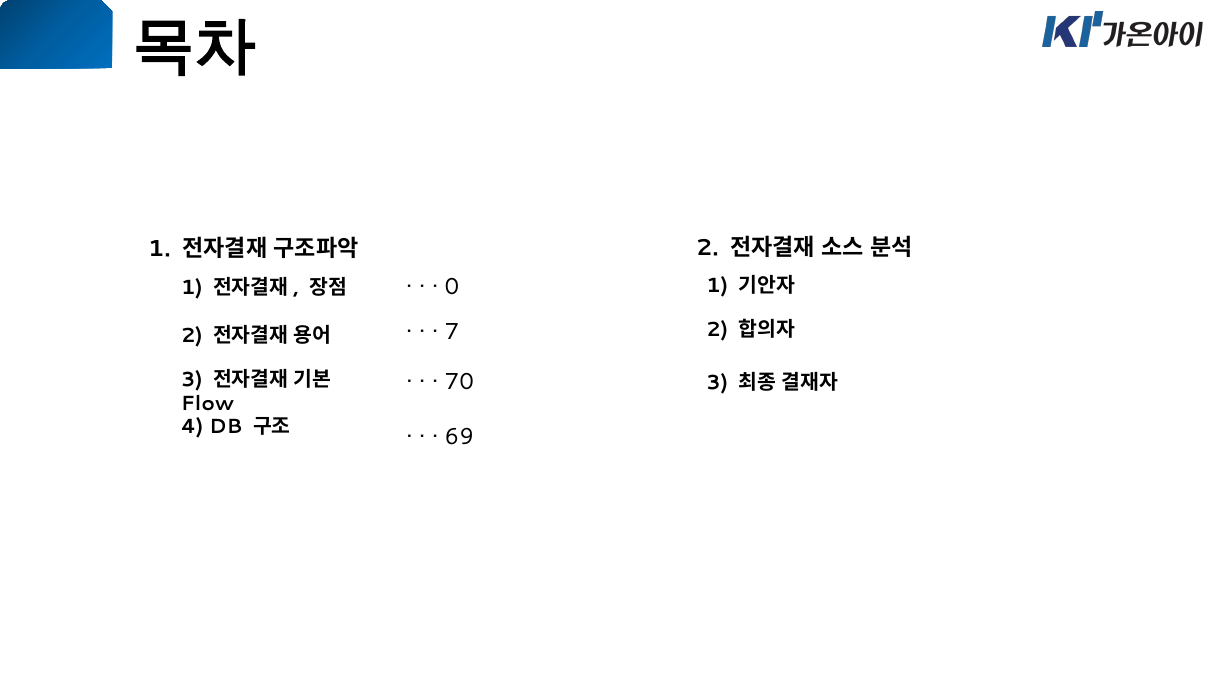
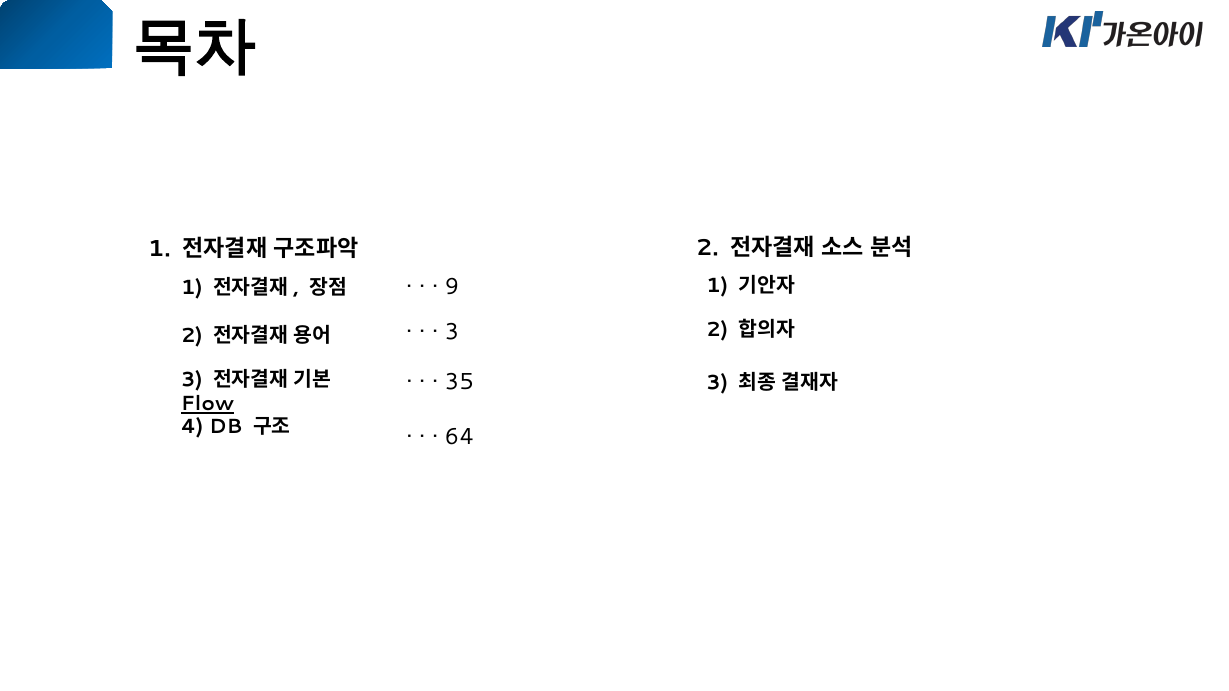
0: 0 -> 9 (452, 287)
7: 7 -> 3 (452, 332)
70: 70 -> 35 (459, 382)
Flow underline: none -> present (208, 404)
69: 69 -> 64 (459, 437)
